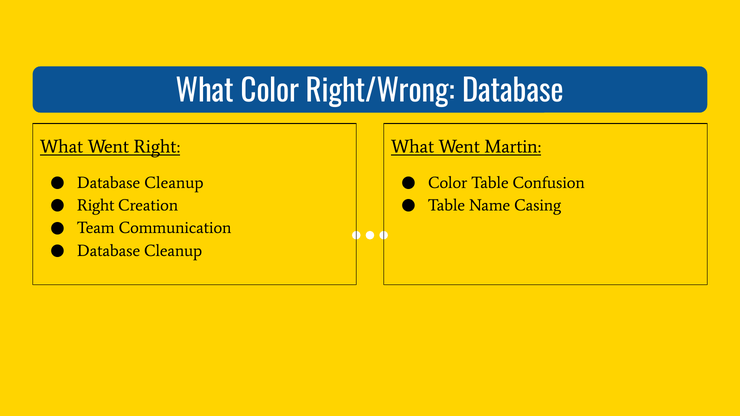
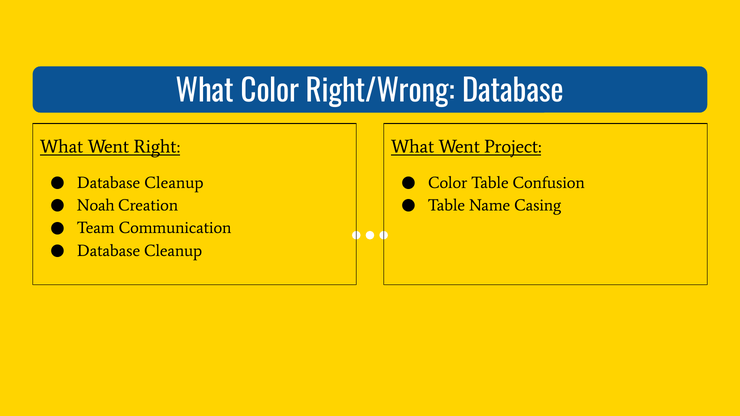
Martin: Martin -> Project (513, 147)
Right: Right -> Noah (96, 206)
